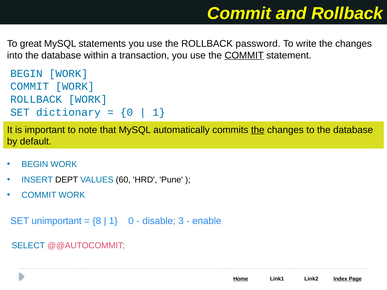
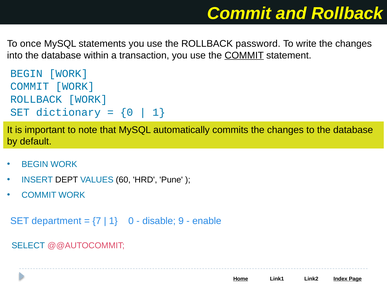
great: great -> once (31, 44)
the underline: present -> none (258, 130)
unimportant: unimportant -> department (56, 221)
8: 8 -> 7 (97, 221)
3: 3 -> 9 (181, 221)
